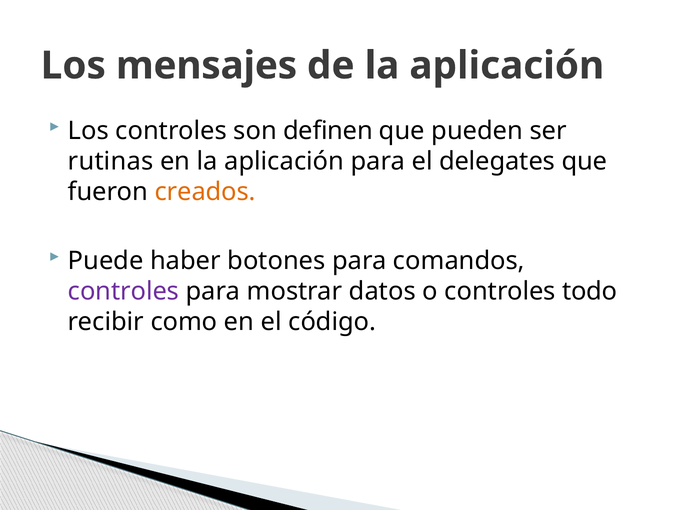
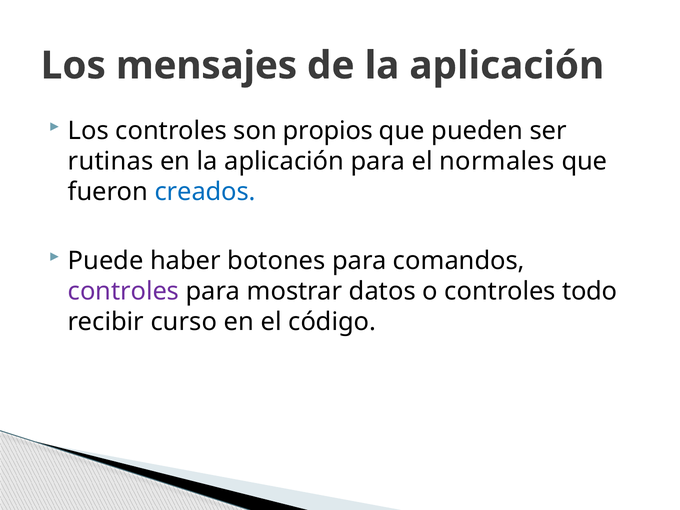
definen: definen -> propios (328, 131)
delegates: delegates -> normales (497, 161)
creados colour: orange -> blue (205, 192)
como: como -> curso (184, 322)
